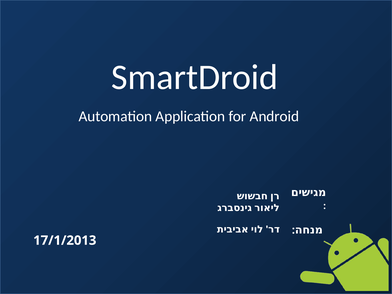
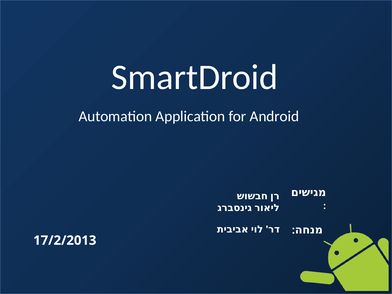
17/1/2013: 17/1/2013 -> 17/2/2013 (65, 240)
